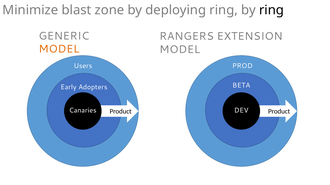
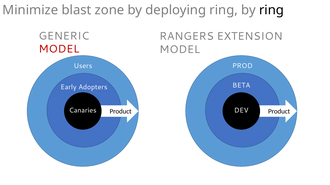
MODEL colour: orange -> red (59, 49)
